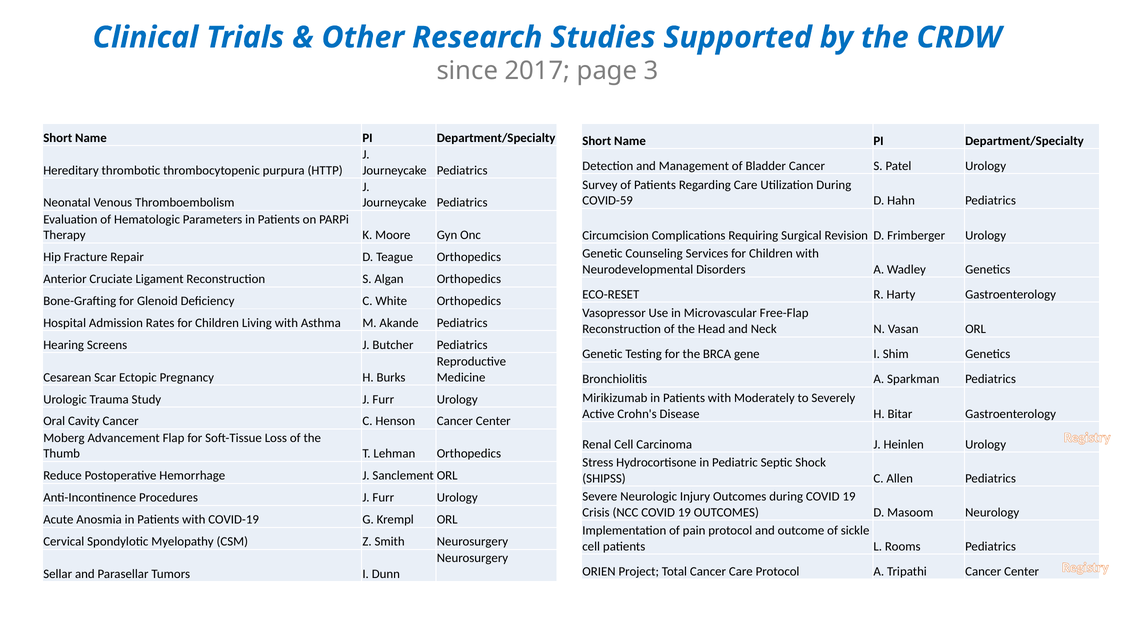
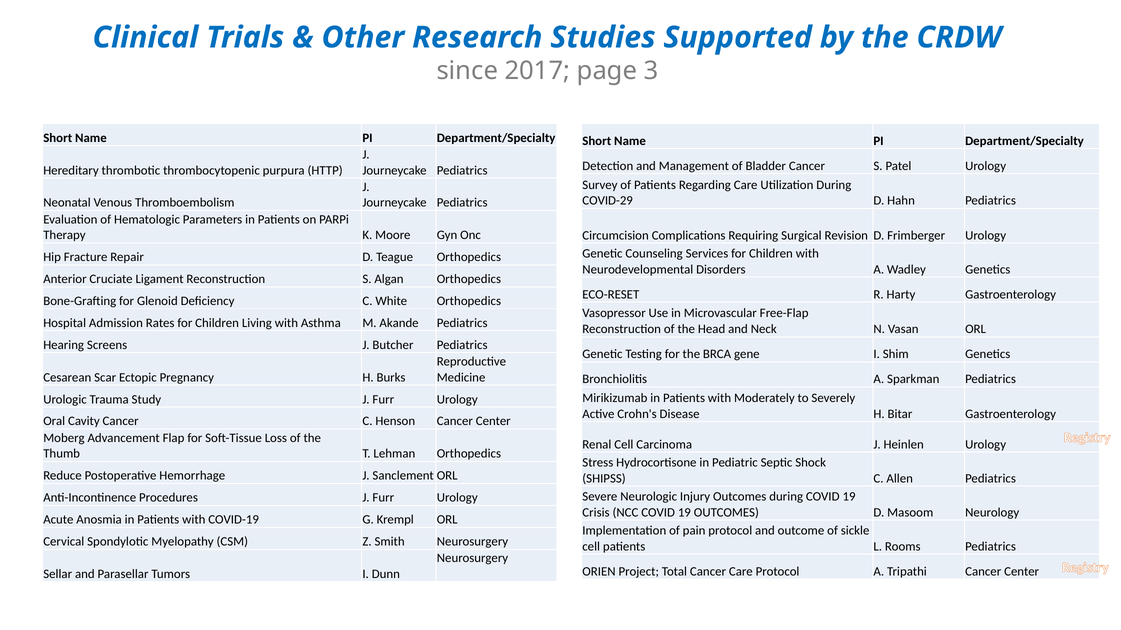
COVID-59: COVID-59 -> COVID-29 (608, 201)
